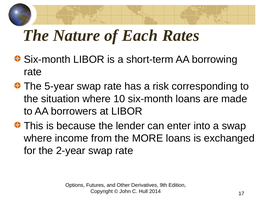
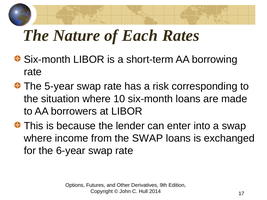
the MORE: MORE -> SWAP (148, 138)
2-year: 2-year -> 6-year (71, 151)
